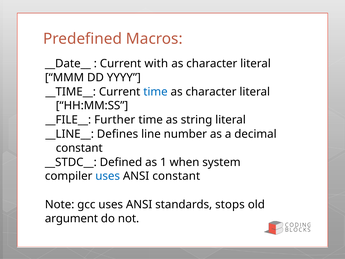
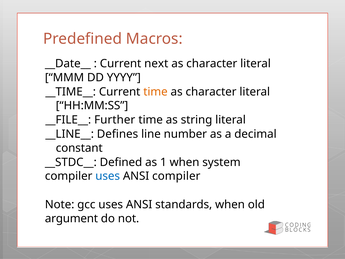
with: with -> next (156, 64)
time colour: blue -> orange (155, 92)
ANSI constant: constant -> compiler (176, 176)
standards stops: stops -> when (230, 204)
